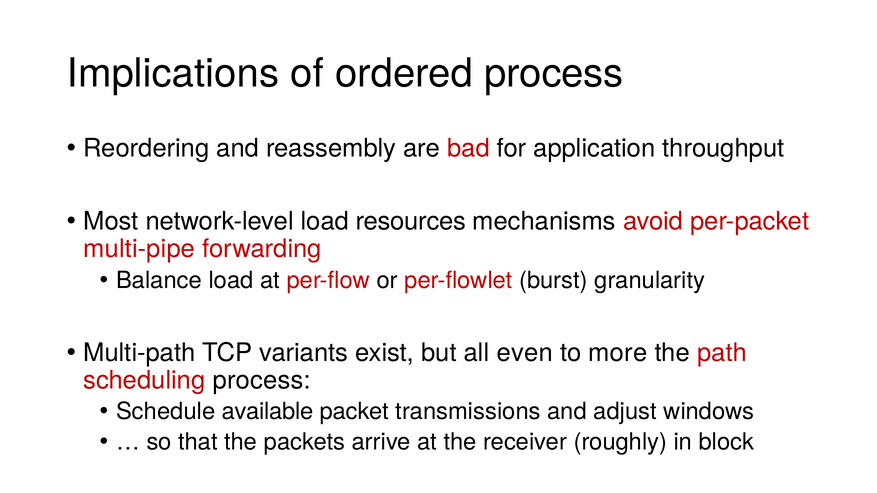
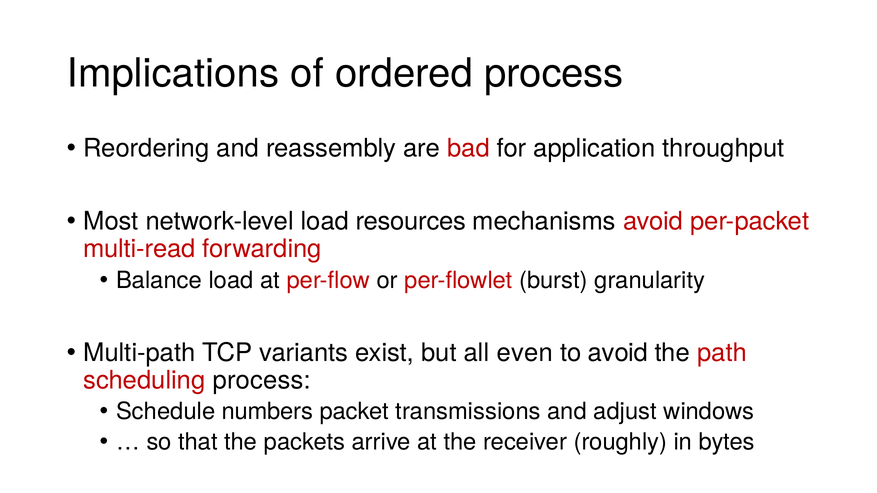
multi-pipe: multi-pipe -> multi-read (139, 249)
to more: more -> avoid (618, 353)
available: available -> numbers (267, 412)
block: block -> bytes (727, 442)
